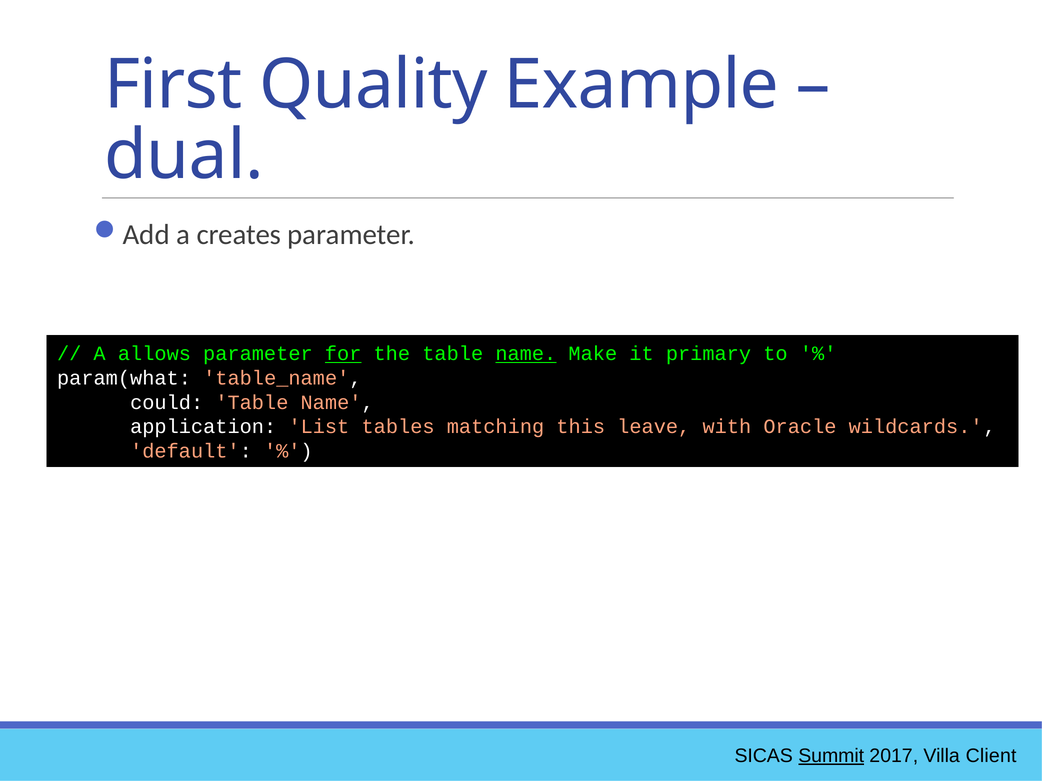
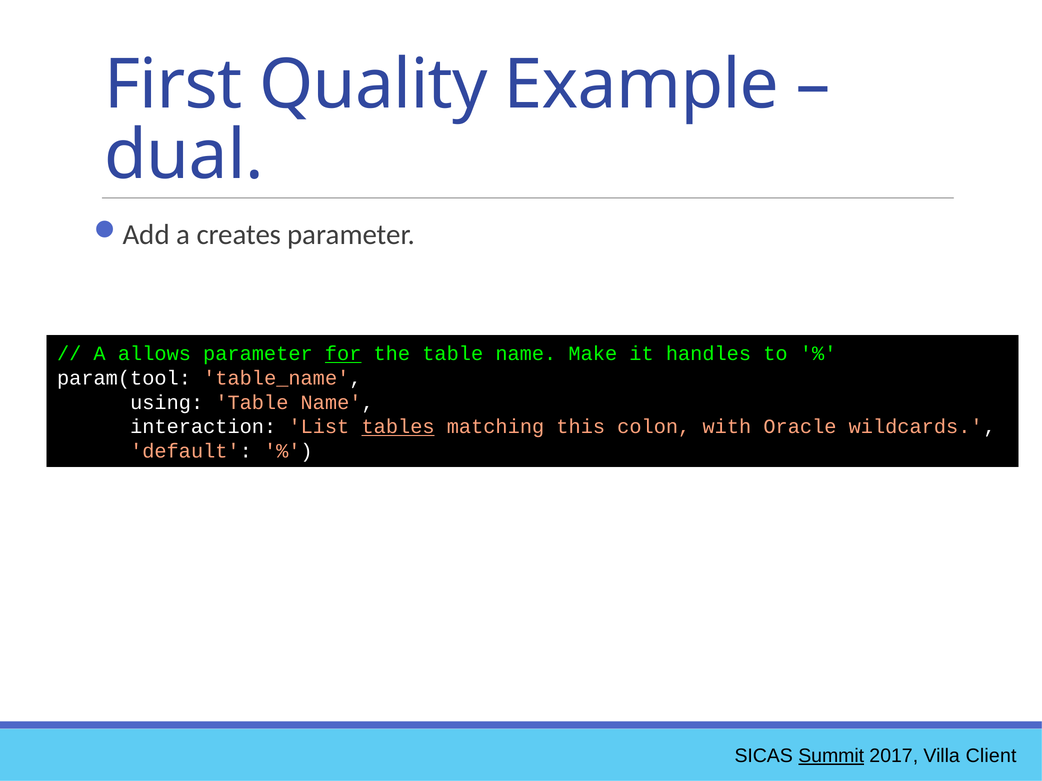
name underline: present -> none (526, 354)
primary: primary -> handles (708, 354)
param(what: param(what -> param(tool (124, 378)
could: could -> using (167, 403)
application: application -> interaction (203, 427)
tables underline: none -> present (398, 427)
leave: leave -> colon (654, 427)
